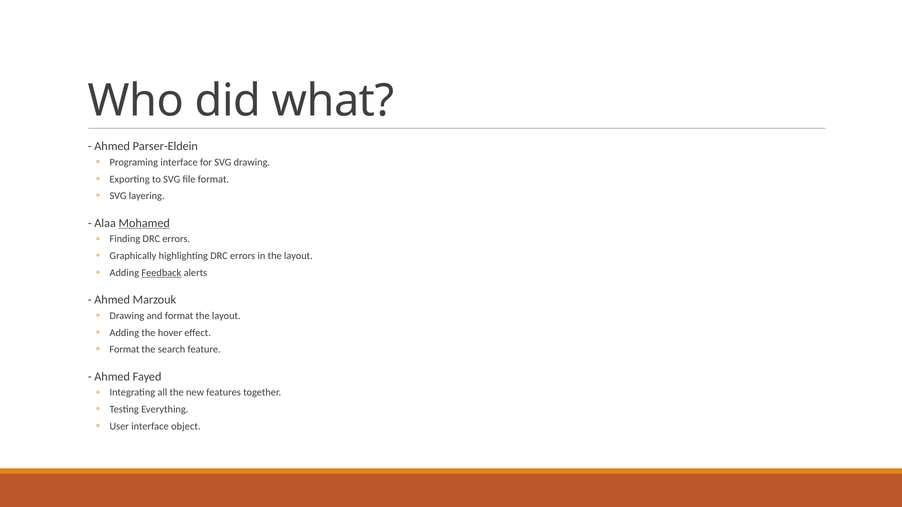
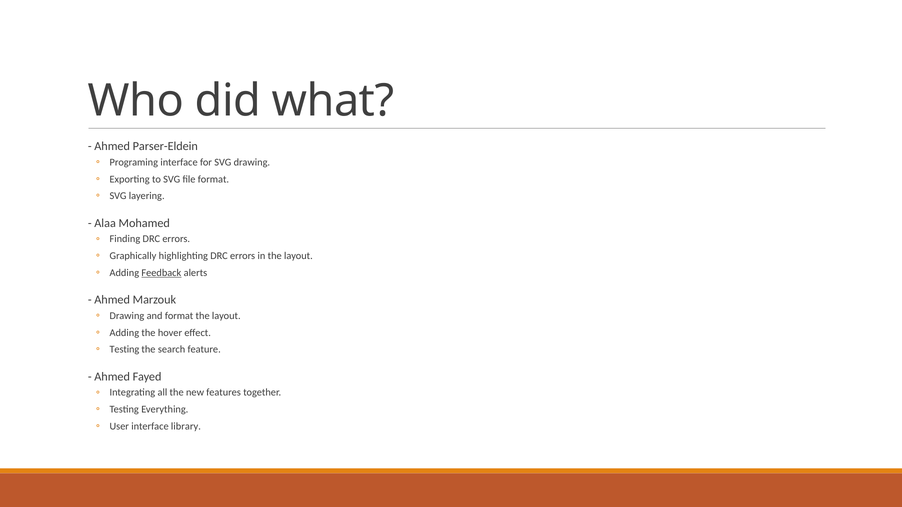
Mohamed underline: present -> none (144, 223)
Format: Format -> Testing (124, 350)
object: object -> library (186, 426)
